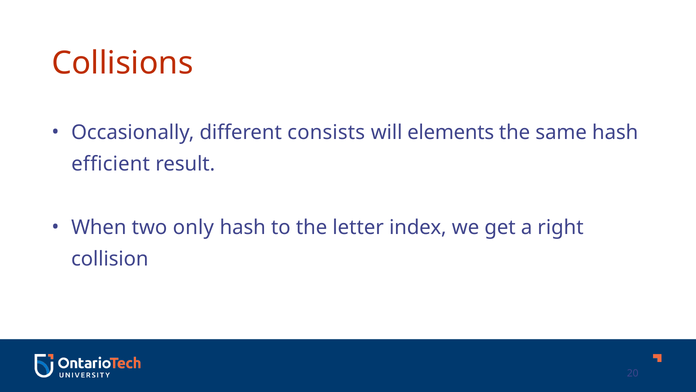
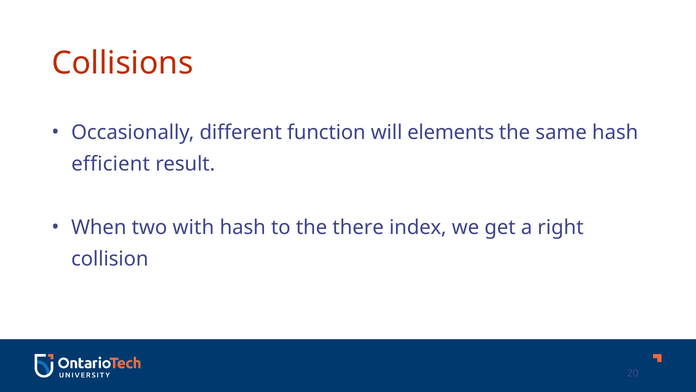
consists: consists -> function (326, 132)
only: only -> with (193, 227)
letter: letter -> there (358, 227)
